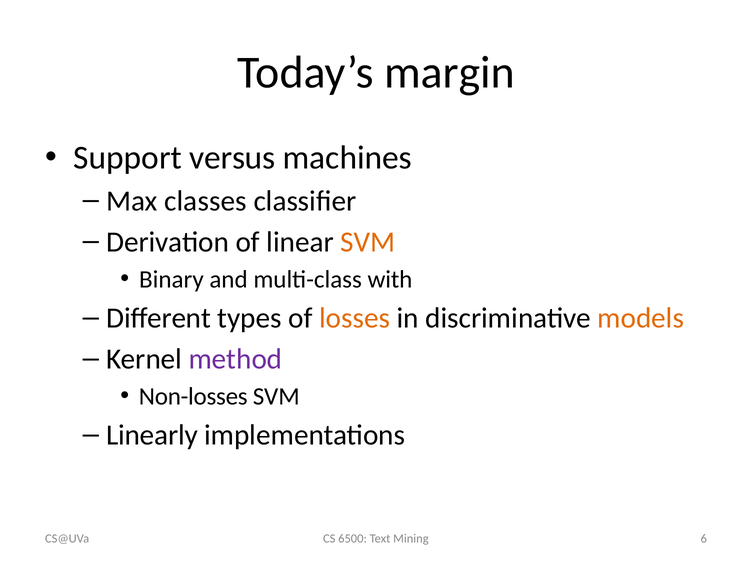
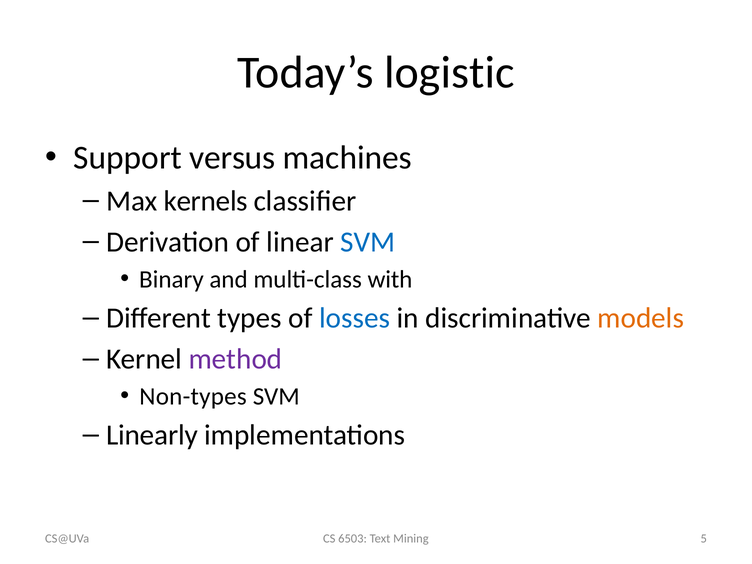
margin: margin -> logistic (449, 73)
classes: classes -> kernels (206, 201)
SVM colour: orange -> blue (368, 242)
losses colour: orange -> blue (355, 318)
Non-losses: Non-losses -> Non-types (193, 396)
6500: 6500 -> 6503 (353, 538)
6: 6 -> 5 (704, 538)
